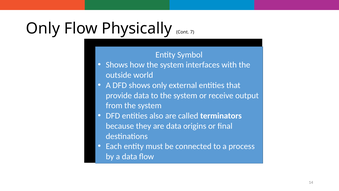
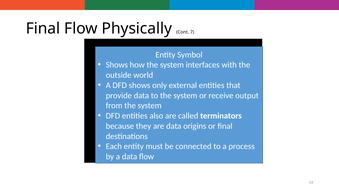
Only: Only -> Final (43, 28)
